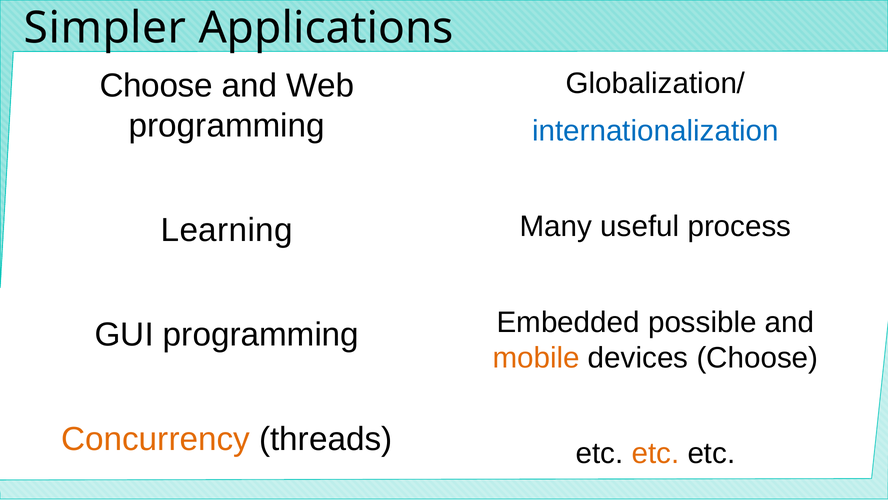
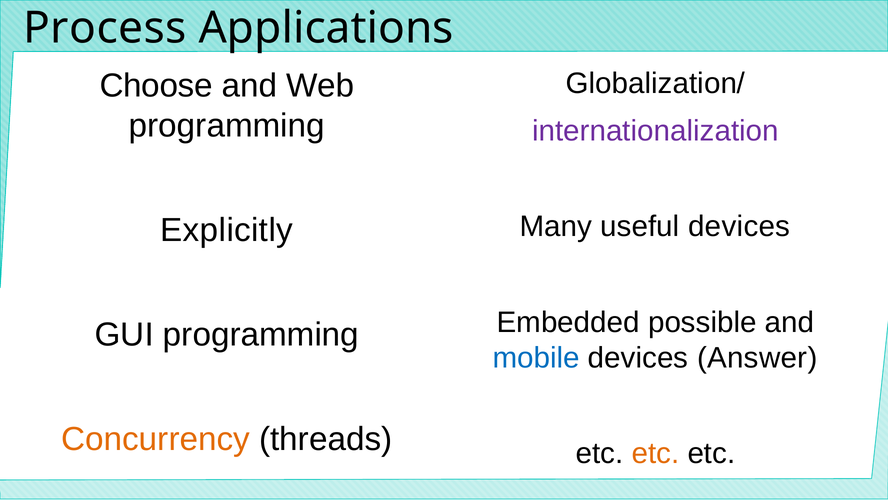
Simpler: Simpler -> Process (105, 28)
internationalization colour: blue -> purple (655, 131)
useful process: process -> devices (739, 226)
Learning: Learning -> Explicitly (227, 230)
mobile colour: orange -> blue (536, 357)
devices Choose: Choose -> Answer (757, 357)
